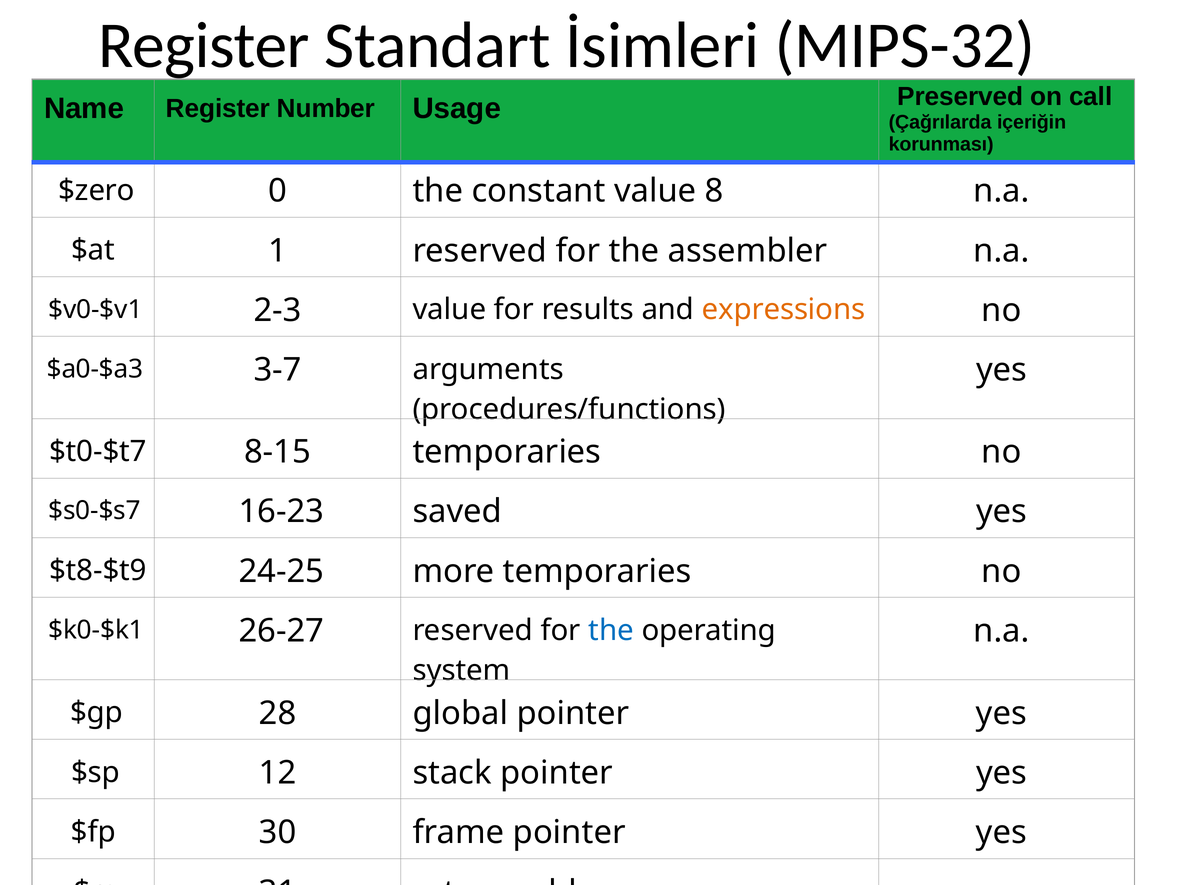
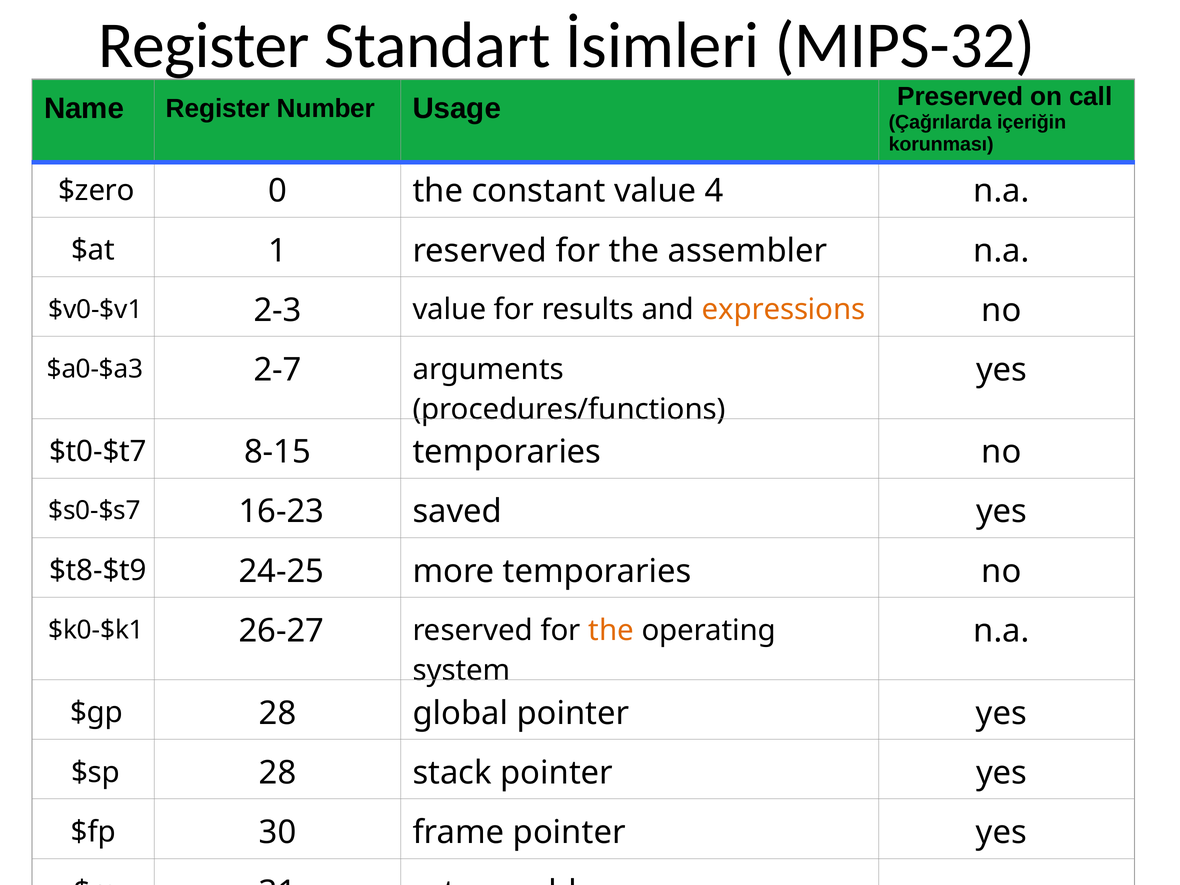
8: 8 -> 4 (714, 191)
3-7: 3-7 -> 2-7 (278, 370)
the colour: blue -> orange (611, 630)
$sp 12: 12 -> 28 (278, 773)
